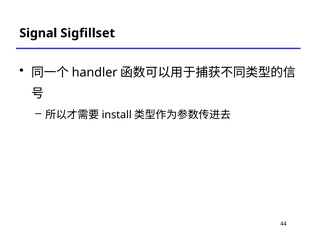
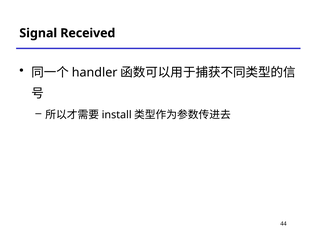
Sigfillset: Sigfillset -> Received (88, 33)
